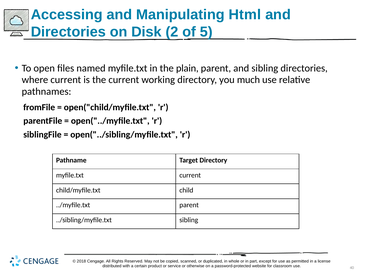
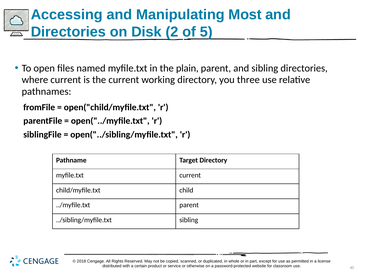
Html: Html -> Most (245, 15)
much: much -> three (248, 80)
